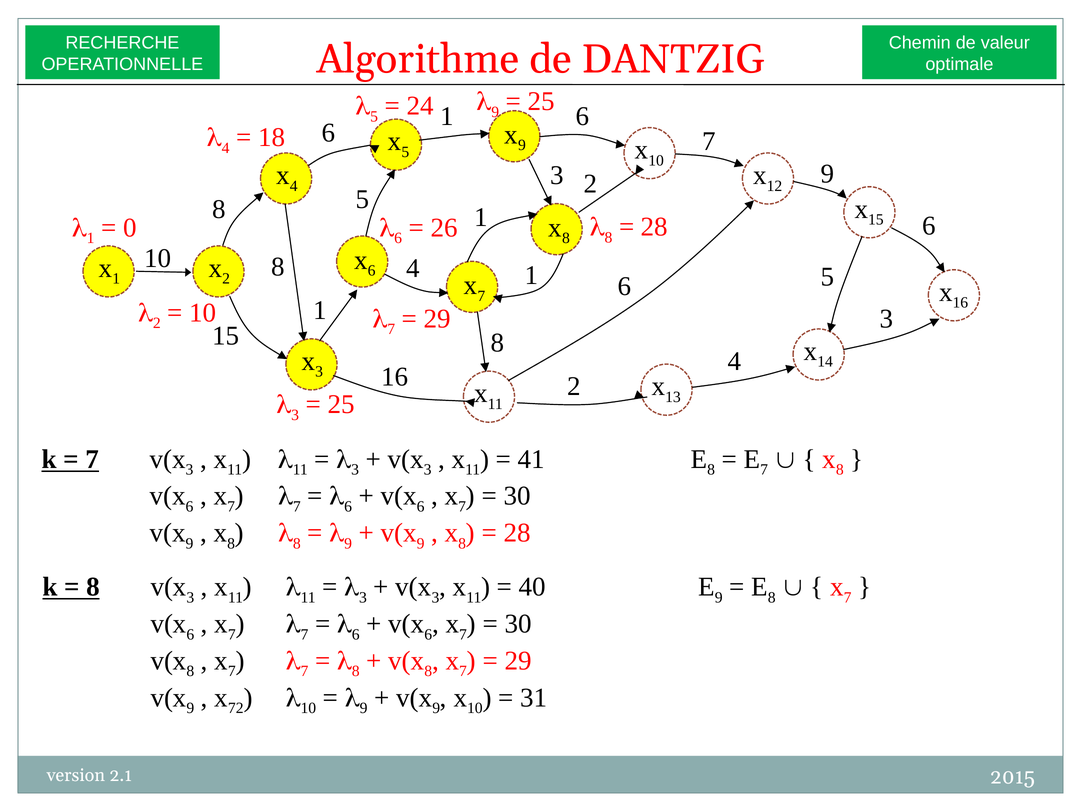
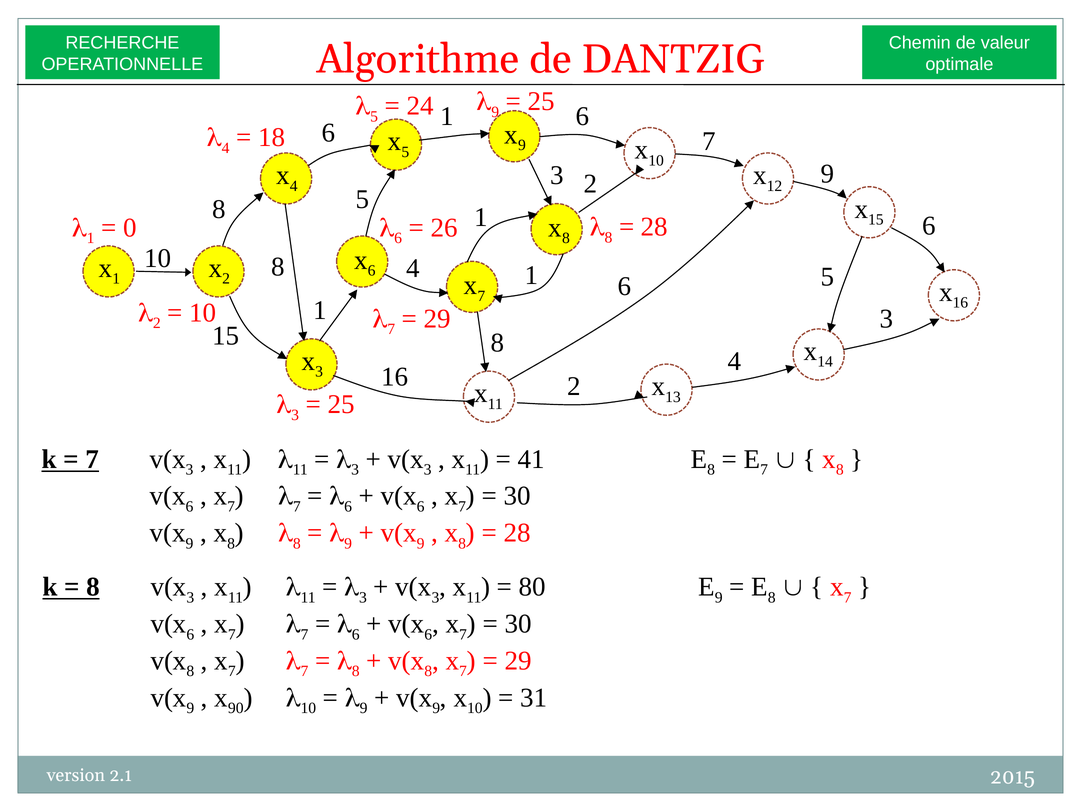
40: 40 -> 80 (532, 587)
72: 72 -> 90 (236, 709)
